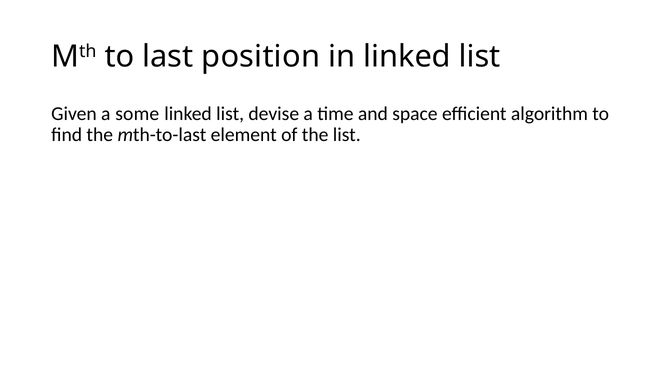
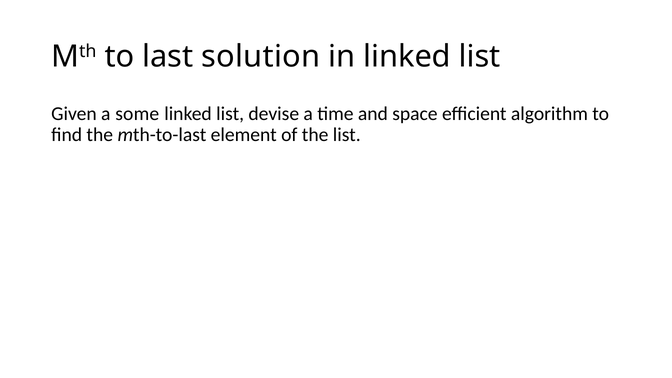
position: position -> solution (261, 56)
